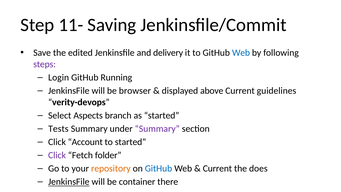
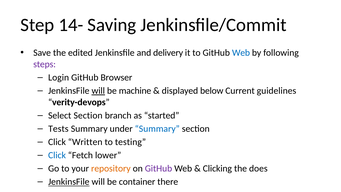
11-: 11- -> 14- (71, 25)
Running: Running -> Browser (116, 77)
will underline: none -> present (98, 91)
browser: browser -> machine (135, 91)
above: above -> below (212, 91)
Select Aspects: Aspects -> Section (88, 115)
Summary colour: purple -> blue (157, 129)
Account: Account -> Written (85, 142)
to started: started -> testing (130, 142)
Click colour: purple -> blue (57, 155)
folder: folder -> lower (108, 155)
GitHub colour: blue -> purple (159, 168)
Current: Current -> Clicking (217, 168)
